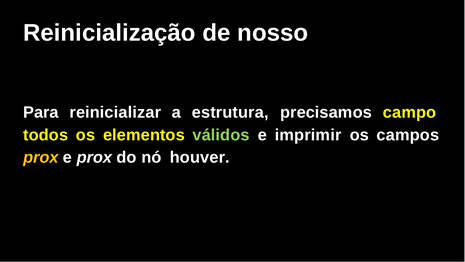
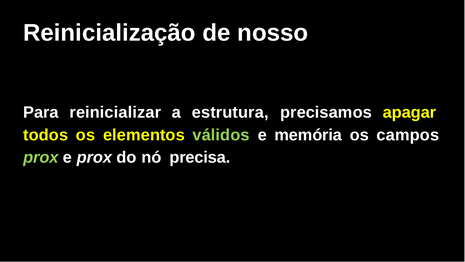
campo: campo -> apagar (410, 112)
imprimir: imprimir -> memória (308, 135)
prox colour: yellow -> light green (41, 157)
houver: houver -> precisa (200, 157)
